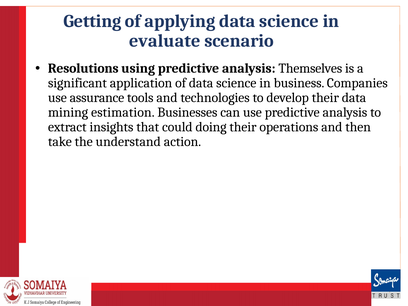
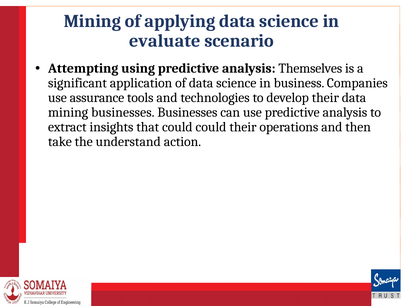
Getting: Getting -> Mining (92, 21)
Resolutions: Resolutions -> Attempting (83, 68)
mining estimation: estimation -> businesses (123, 112)
could doing: doing -> could (211, 127)
